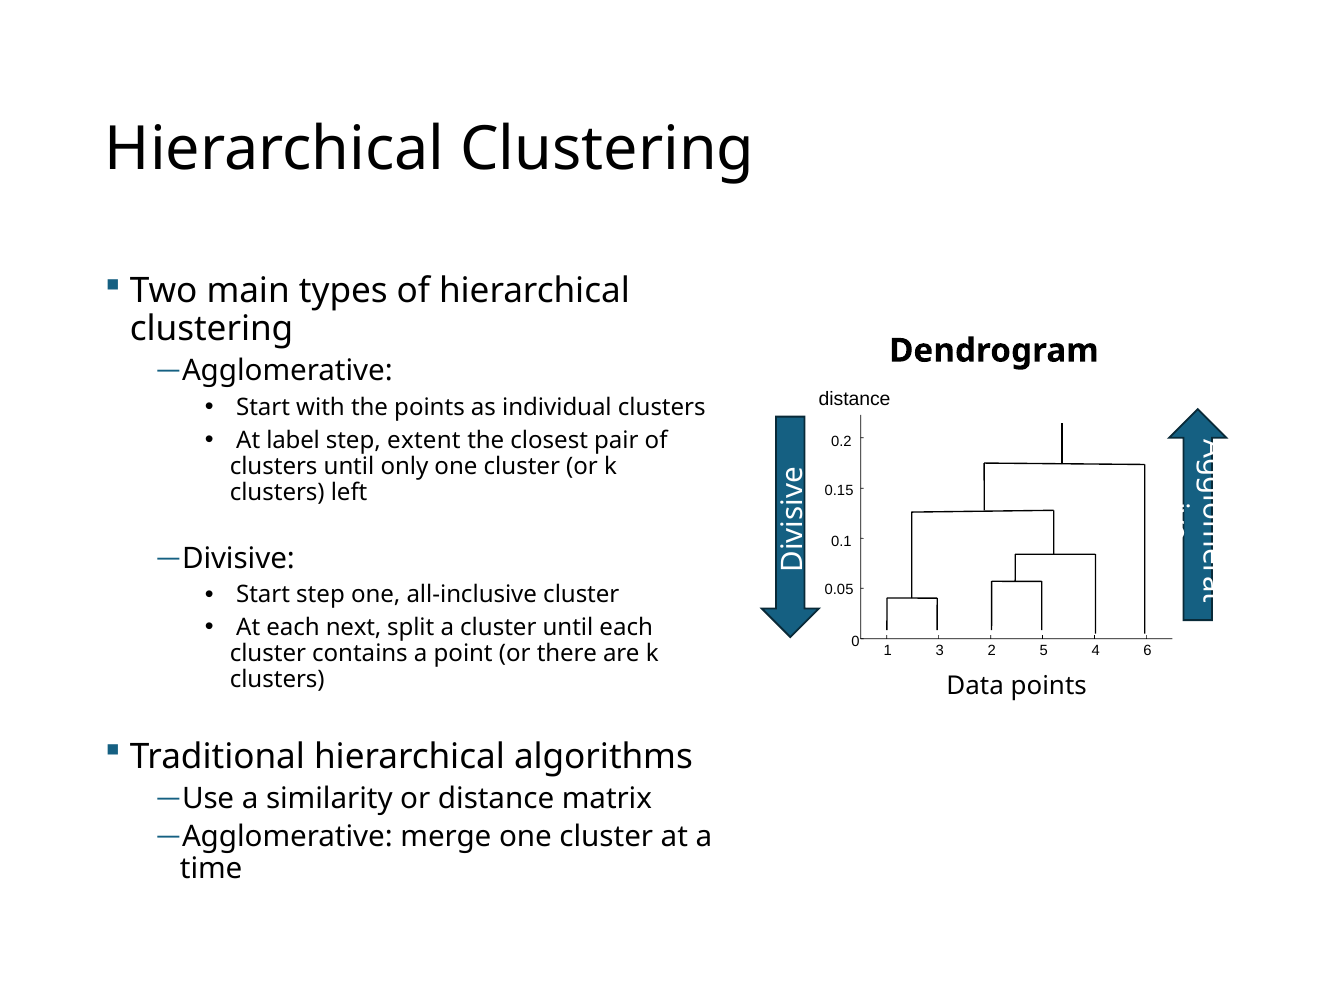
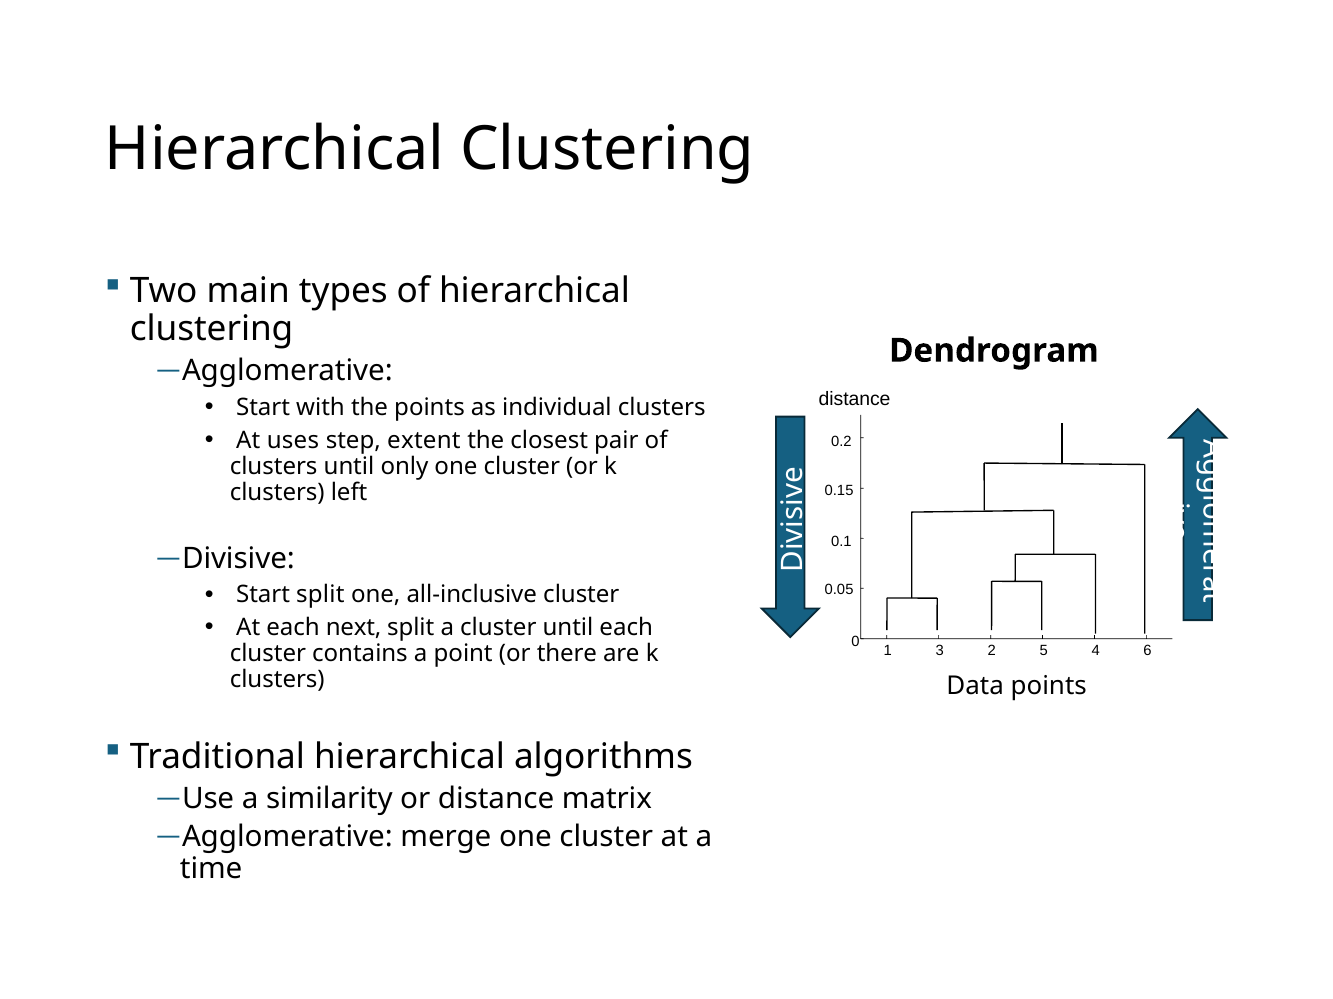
label: label -> uses (293, 440)
Start step: step -> split (320, 595)
